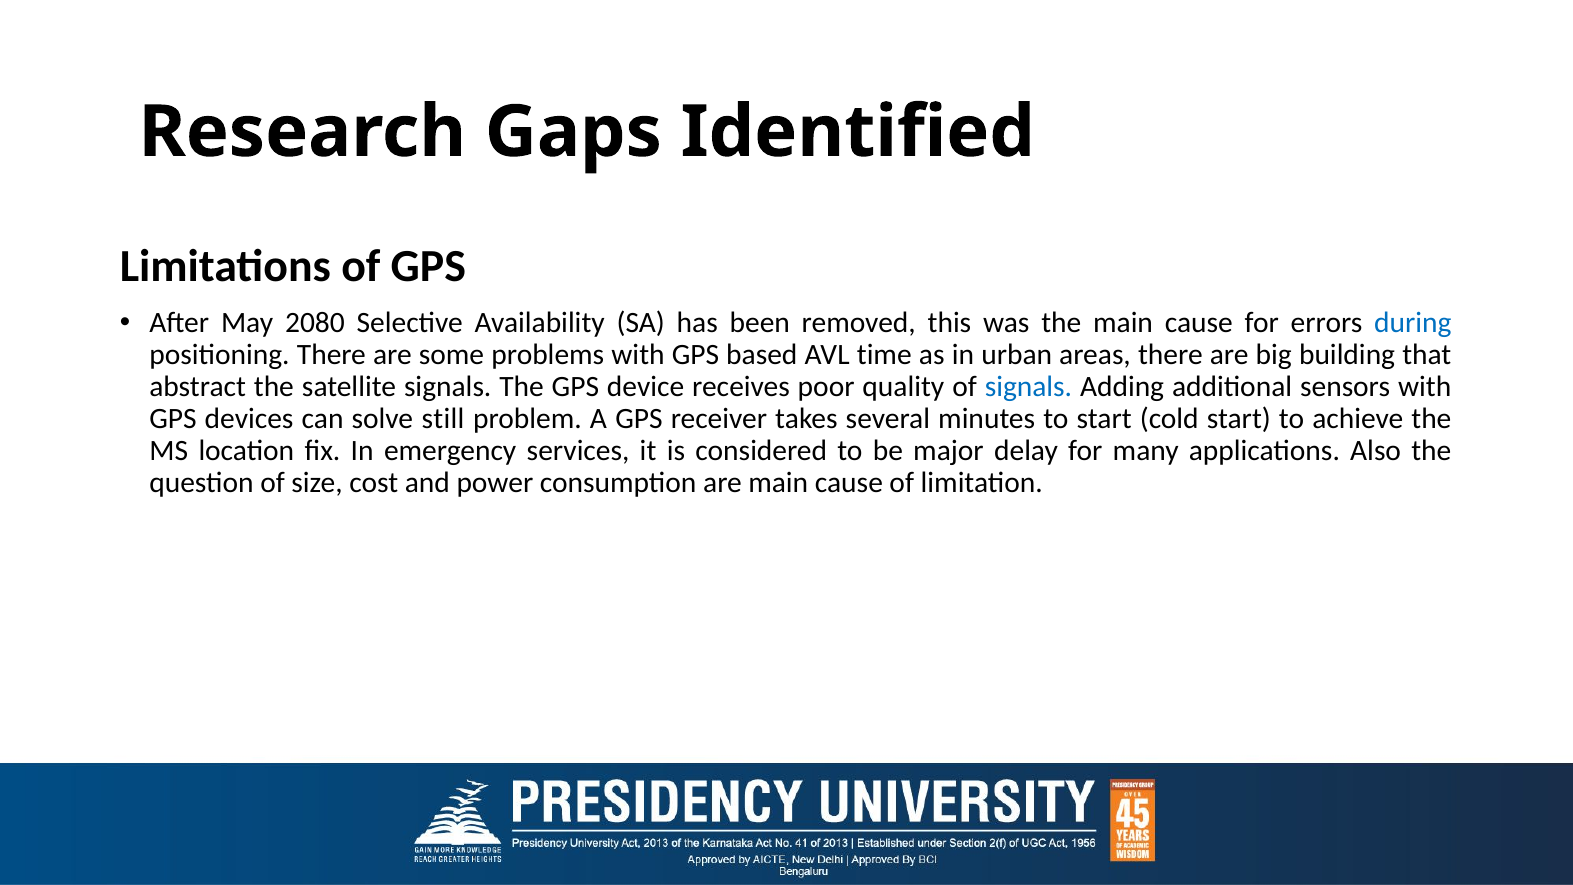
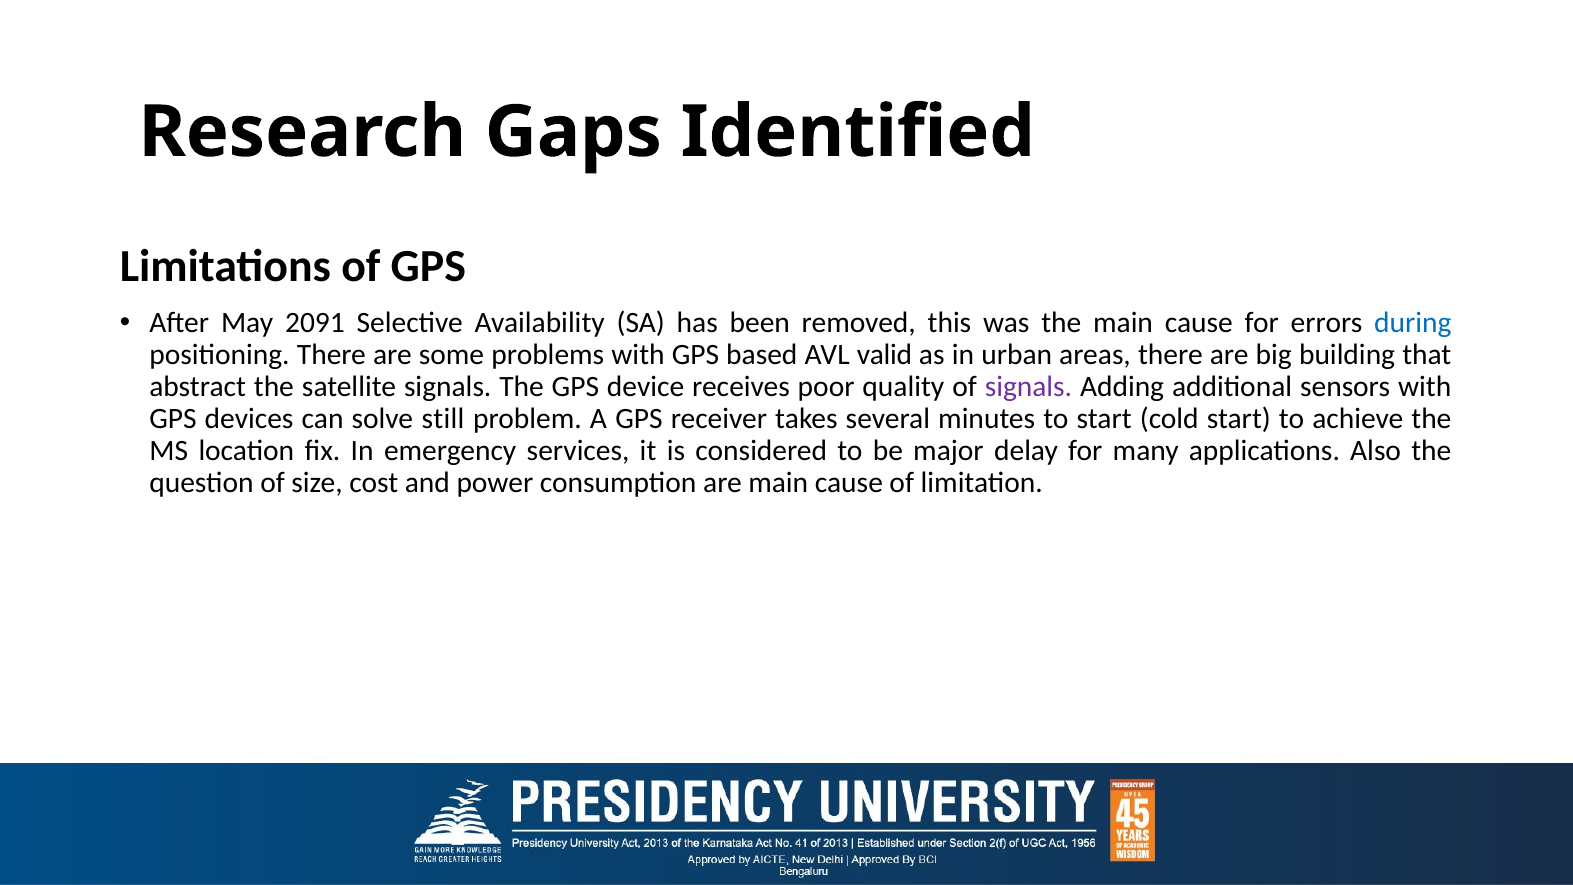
2080: 2080 -> 2091 (315, 323)
time: time -> valid (884, 355)
signals colour: blue -> purple (1028, 387)
